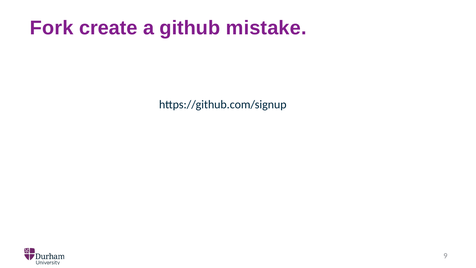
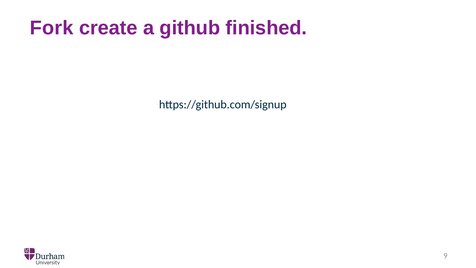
mistake: mistake -> finished (266, 28)
